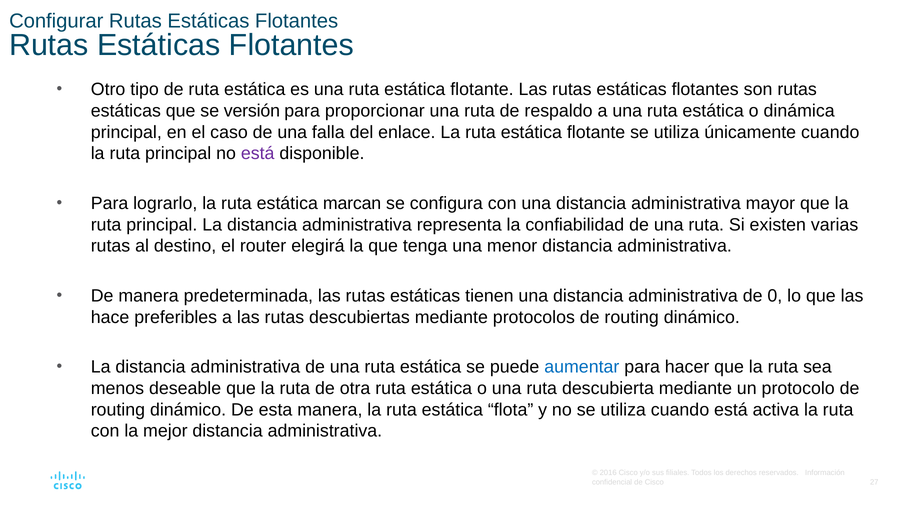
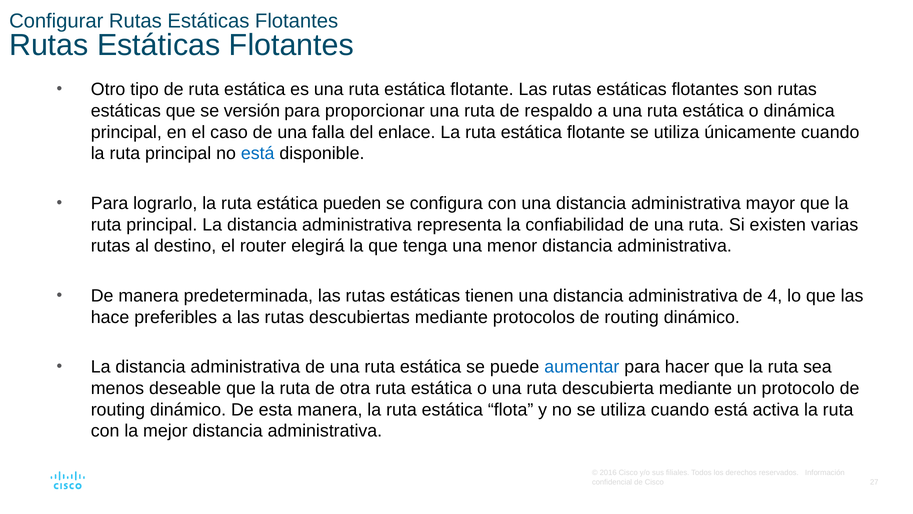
está colour: purple -> blue (258, 153)
marcan: marcan -> pueden (352, 203)
0: 0 -> 4 (775, 296)
